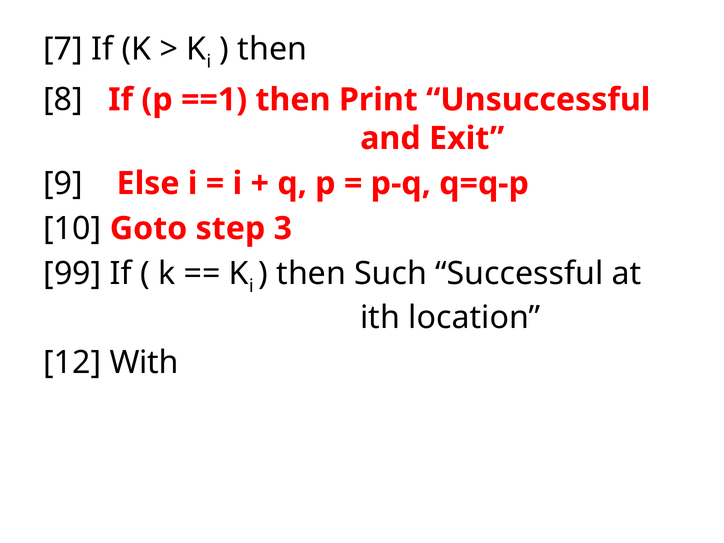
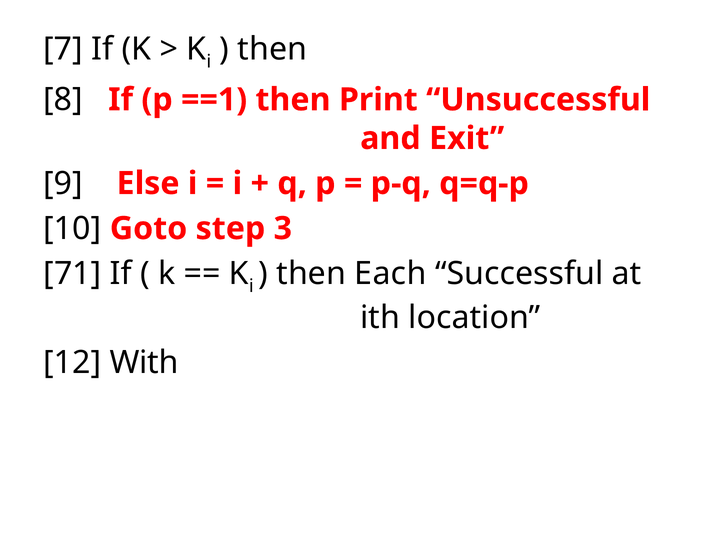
99: 99 -> 71 (72, 274)
Such: Such -> Each (390, 274)
